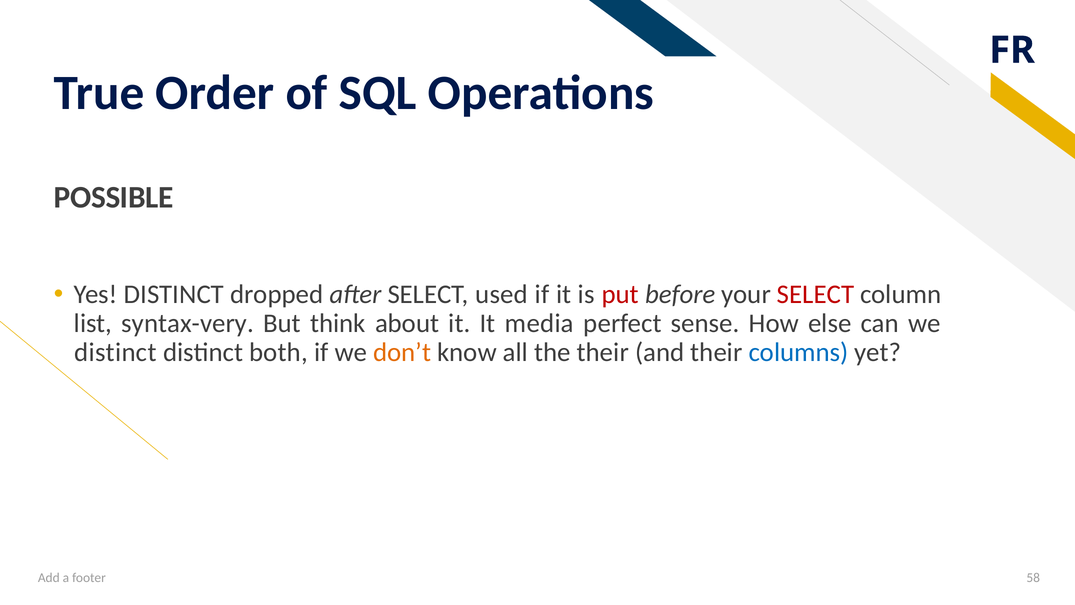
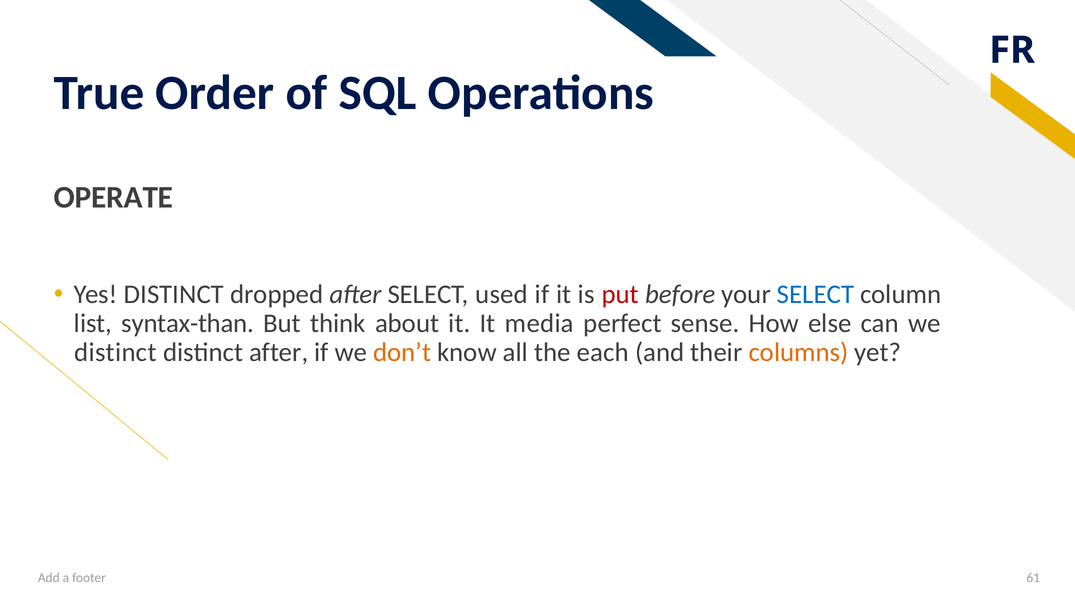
POSSIBLE: POSSIBLE -> OPERATE (114, 197)
SELECT colour: red -> blue (816, 294)
syntax-very: syntax-very -> syntax-than (188, 323)
distinct both: both -> after (279, 352)
the their: their -> each (603, 352)
columns colour: blue -> orange (798, 352)
58: 58 -> 61 (1033, 577)
